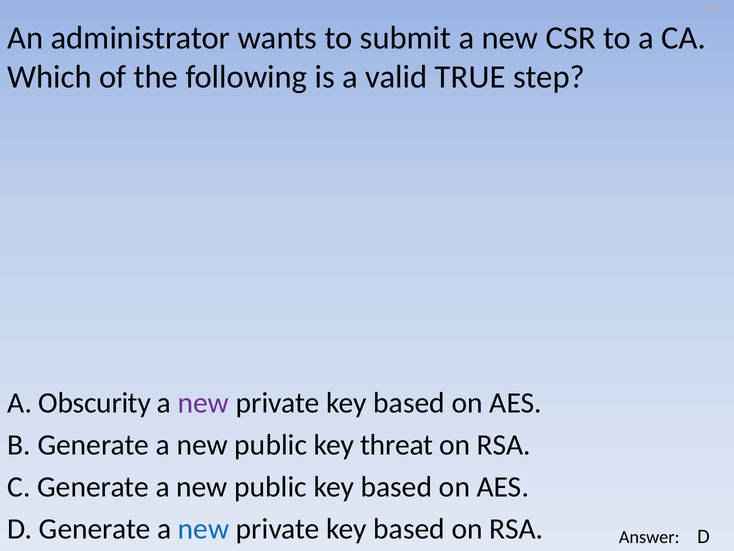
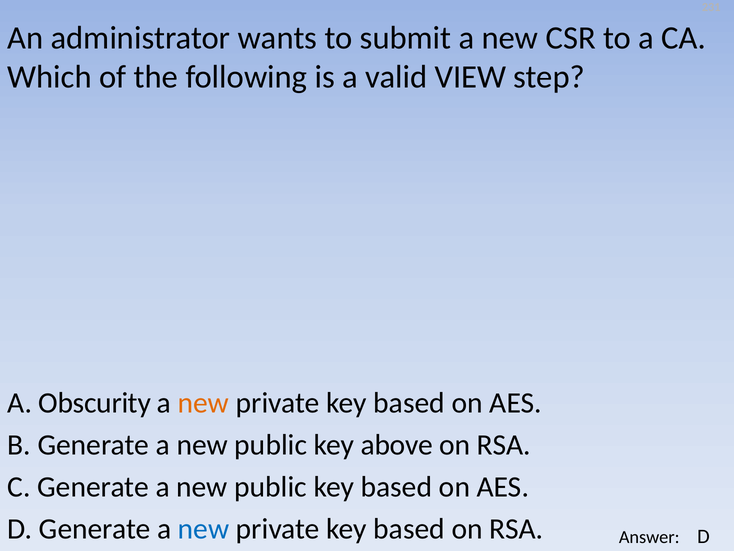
TRUE: TRUE -> VIEW (470, 77)
new colour: purple -> orange (203, 403)
threat: threat -> above (397, 445)
